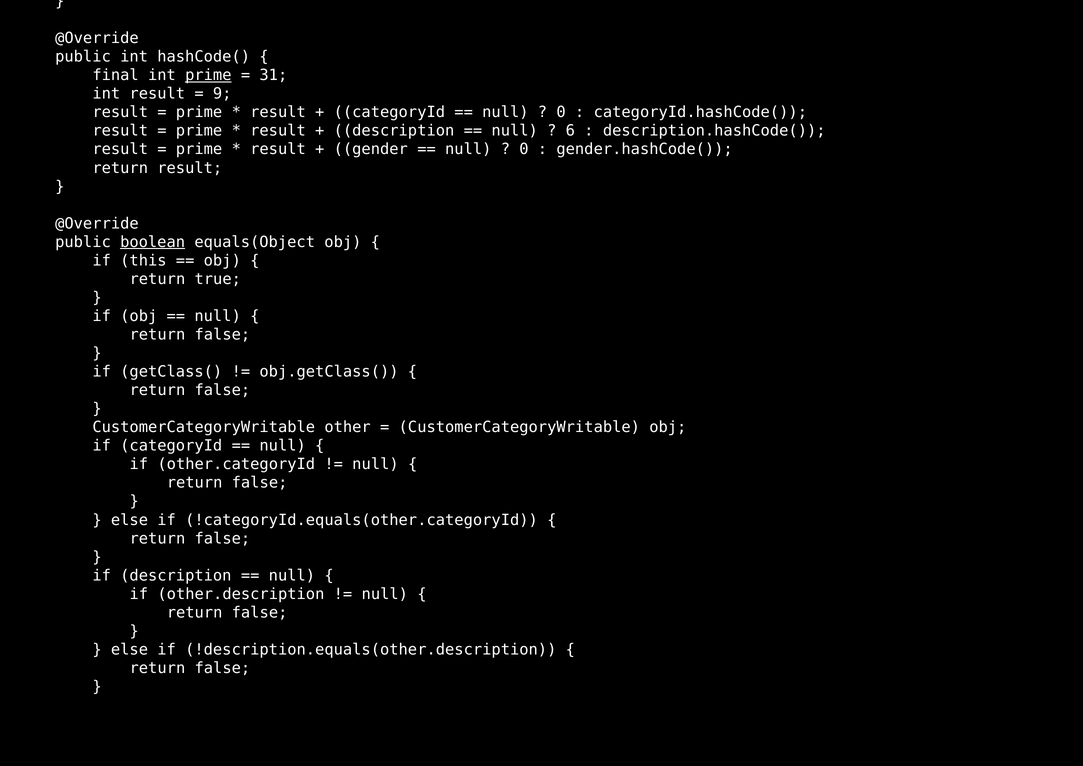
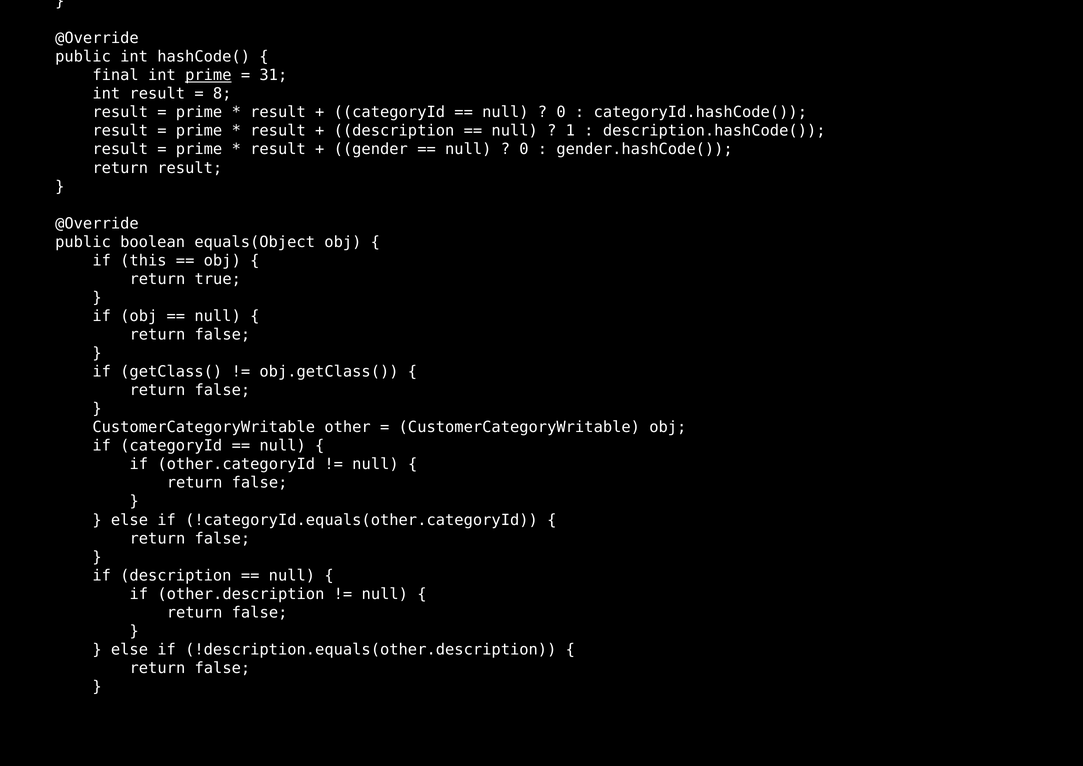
9: 9 -> 8 (222, 94)
6: 6 -> 1 (570, 131)
boolean underline: present -> none (153, 242)
